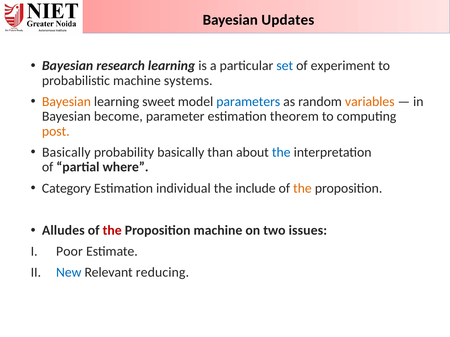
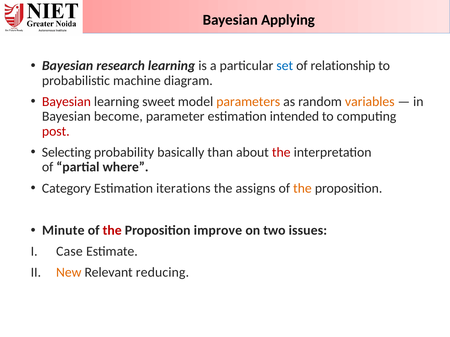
Updates: Updates -> Applying (288, 20)
experiment: experiment -> relationship (343, 66)
systems: systems -> diagram (188, 81)
Bayesian colour: orange -> red (66, 102)
parameters colour: blue -> orange (248, 102)
theorem: theorem -> intended (294, 117)
post colour: orange -> red (56, 131)
Basically: Basically -> Selecting (66, 153)
the colour: blue -> red (281, 153)
individual: individual -> iterations (183, 188)
include: include -> assigns (255, 188)
Alludes: Alludes -> Minute (63, 231)
Proposition machine: machine -> improve (218, 231)
Poor: Poor -> Case (69, 252)
New colour: blue -> orange (69, 273)
